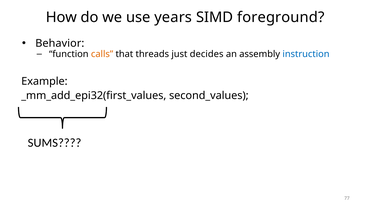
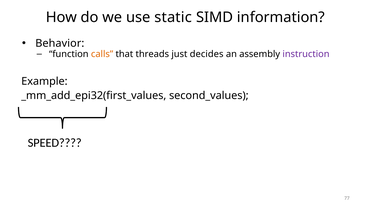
years: years -> static (173, 17)
foreground: foreground -> information (281, 17)
instruction colour: blue -> purple (306, 54)
SUMS: SUMS -> SPEED (55, 143)
